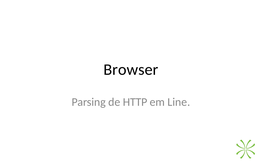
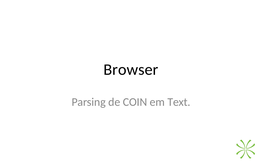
HTTP: HTTP -> COIN (135, 102)
Line: Line -> Text (179, 102)
